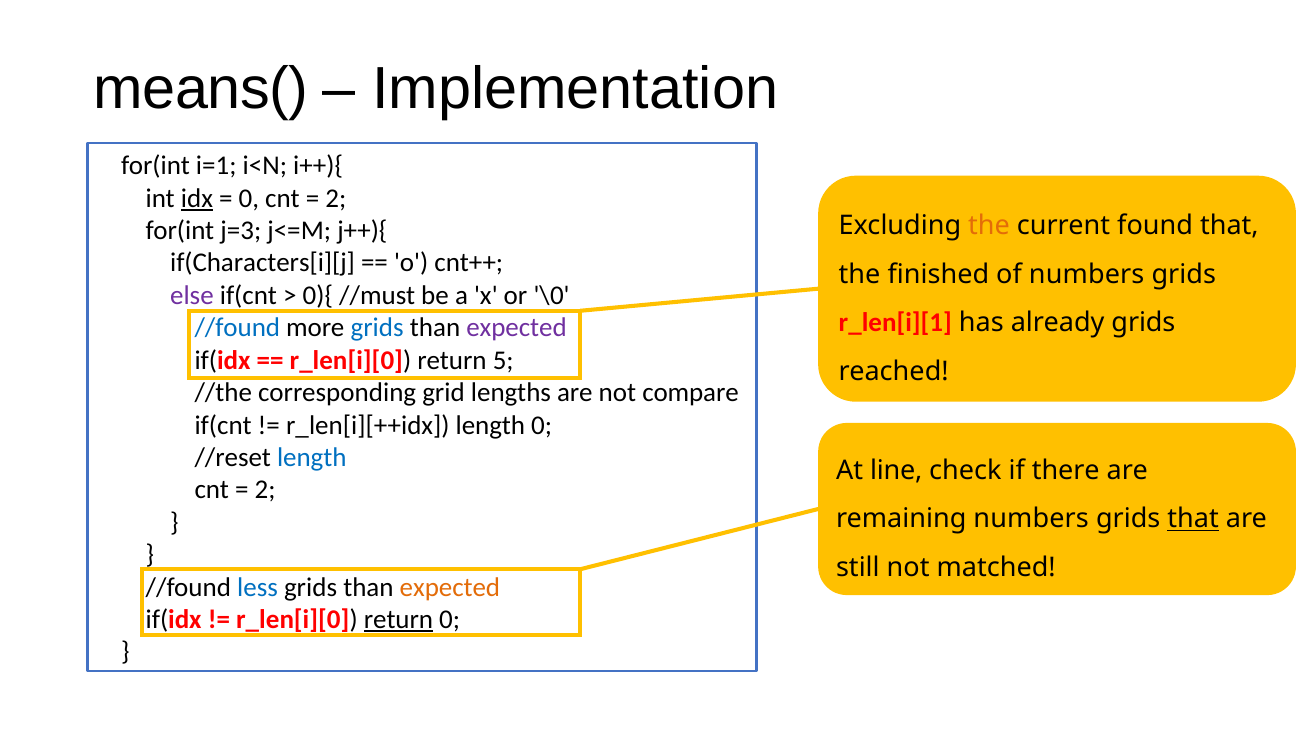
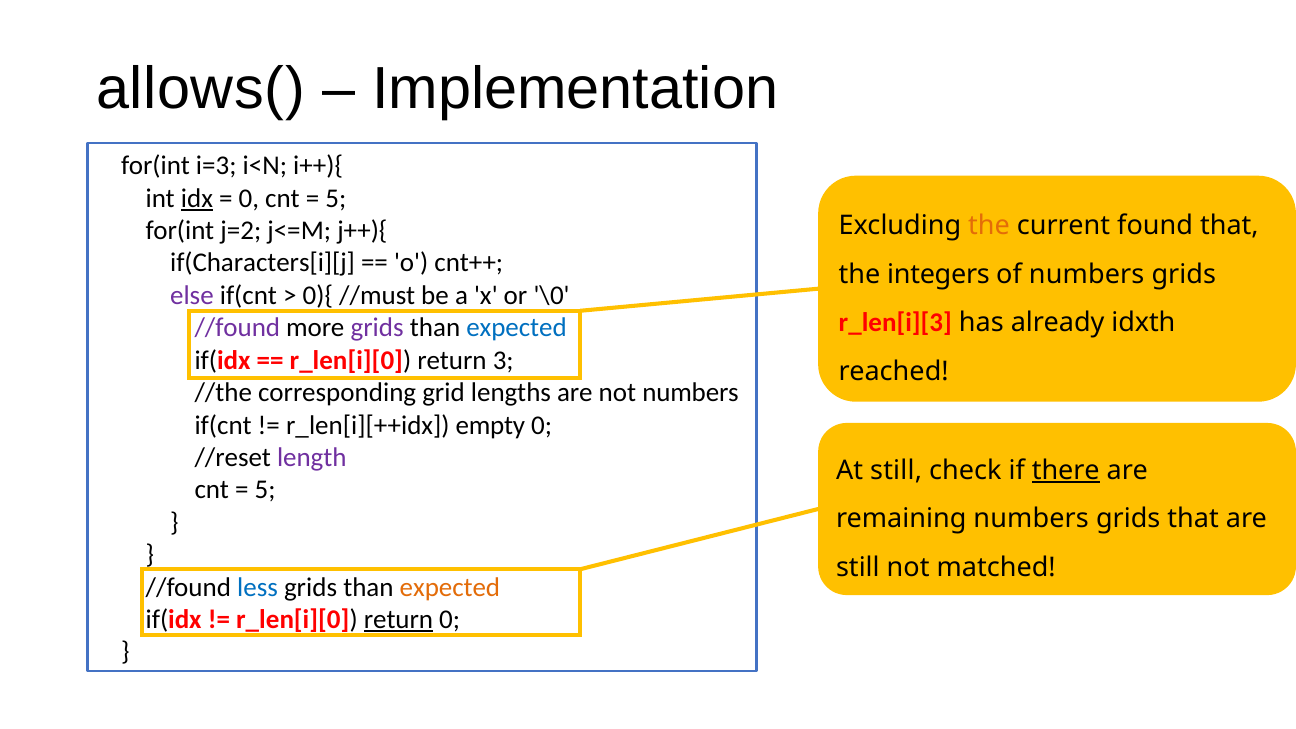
means(: means( -> allows( (200, 89)
i=1: i=1 -> i=3 (216, 166)
2: 2 -> 5 (336, 198)
j=3: j=3 -> j=2 (241, 231)
finished: finished -> integers (939, 274)
r_len[i][1: r_len[i][1 -> r_len[i][3 (895, 323)
already grids: grids -> idxth (1143, 323)
//found colour: blue -> purple (237, 328)
grids colour: blue -> purple (377, 328)
expected colour: purple -> blue (517, 328)
5: 5 -> 3 (503, 360)
not compare: compare -> numbers (691, 393)
r_len[i][++idx length: length -> empty (490, 425)
length colour: blue -> purple (312, 458)
At line: line -> still (896, 470)
there underline: none -> present (1066, 470)
2: 2 -> 5 (265, 490)
that underline: present -> none (1193, 519)
